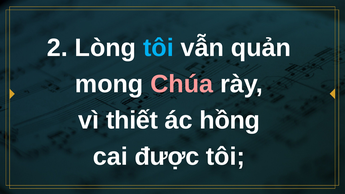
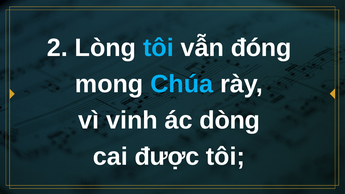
quản: quản -> đóng (261, 48)
Chúa colour: pink -> light blue (182, 84)
thiết: thiết -> vinh (132, 120)
hồng: hồng -> dòng (230, 120)
